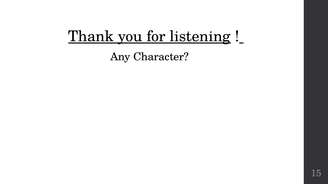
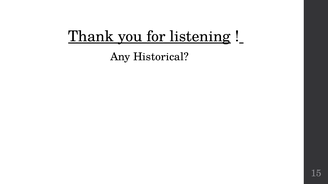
Character: Character -> Historical (161, 57)
